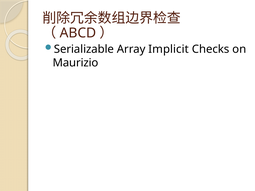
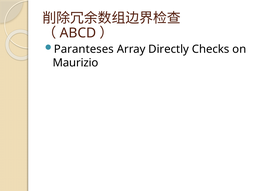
Serializable: Serializable -> Paranteses (84, 49)
Implicit: Implicit -> Directly (169, 49)
